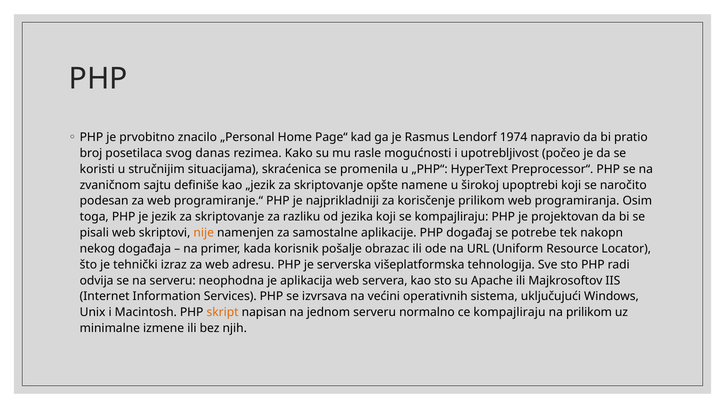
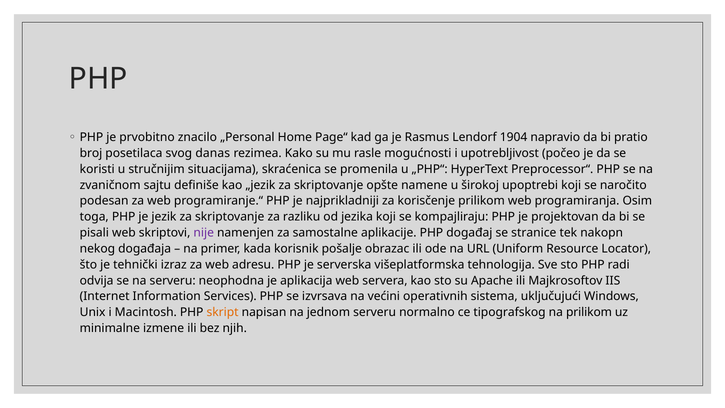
1974: 1974 -> 1904 (514, 137)
nije colour: orange -> purple (204, 233)
potrebe: potrebe -> stranice (534, 233)
ce kompajliraju: kompajliraju -> tipografskog (510, 312)
